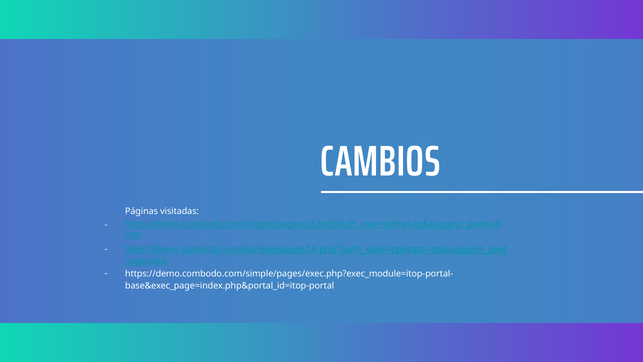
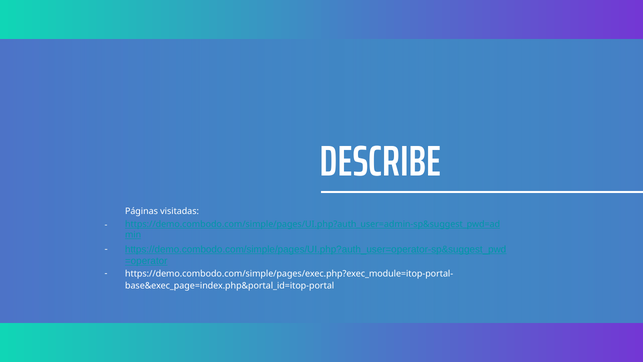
CAMBIOS: CAMBIOS -> DESCRIBE (381, 162)
